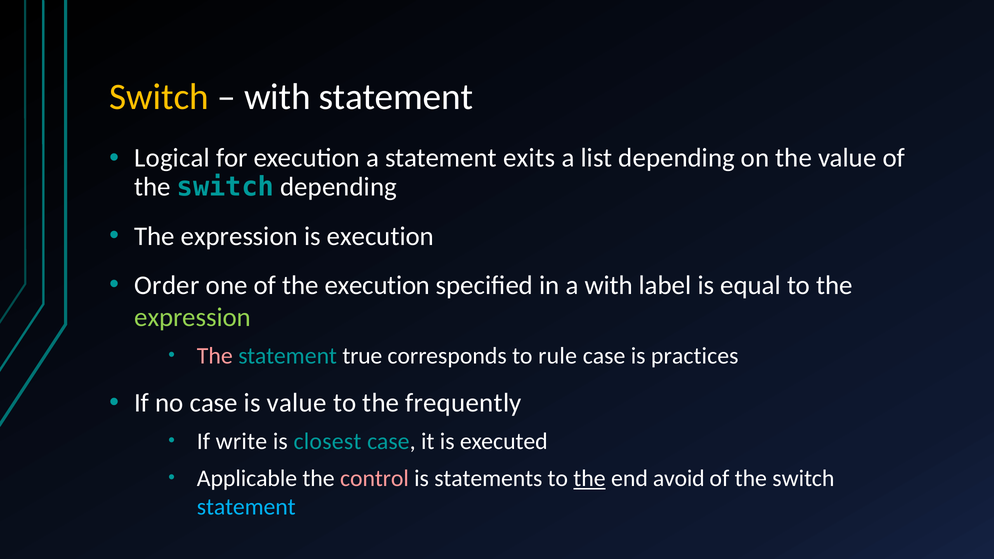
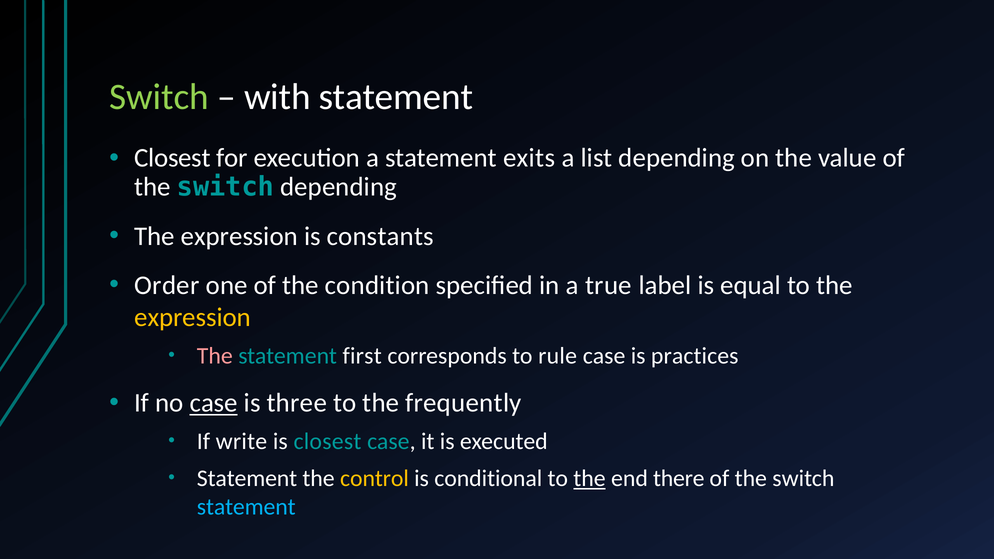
Switch colour: yellow -> light green (159, 97)
Logical: Logical -> Closest (172, 158)
is execution: execution -> constants (380, 236)
the execution: execution -> condition (377, 285)
a with: with -> true (608, 285)
expression colour: light green -> yellow (193, 318)
true: true -> first (362, 356)
case underline: none -> present (214, 403)
is value: value -> three (297, 403)
Applicable: Applicable -> Statement (247, 479)
control colour: pink -> yellow (374, 479)
statements: statements -> conditional (488, 479)
avoid: avoid -> there (679, 479)
